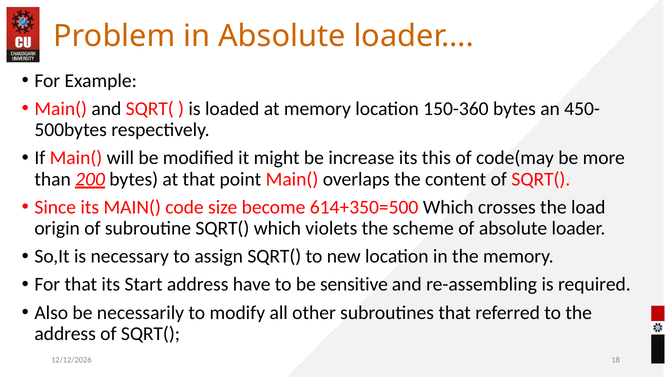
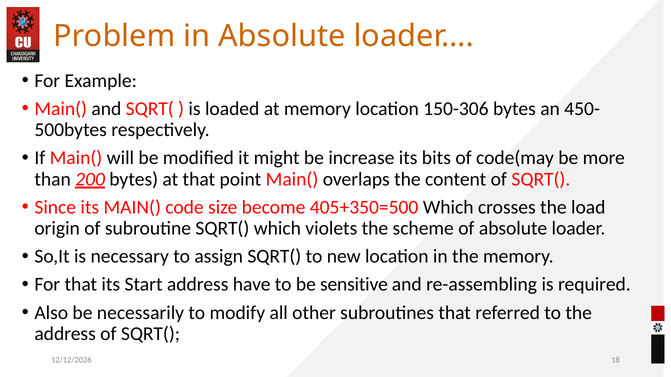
150-360: 150-360 -> 150-306 (456, 109)
this: this -> bits (436, 158)
614+350=500: 614+350=500 -> 405+350=500 (364, 207)
